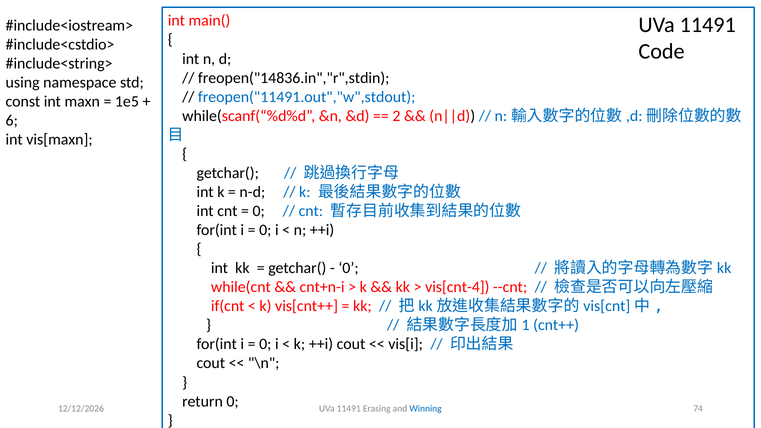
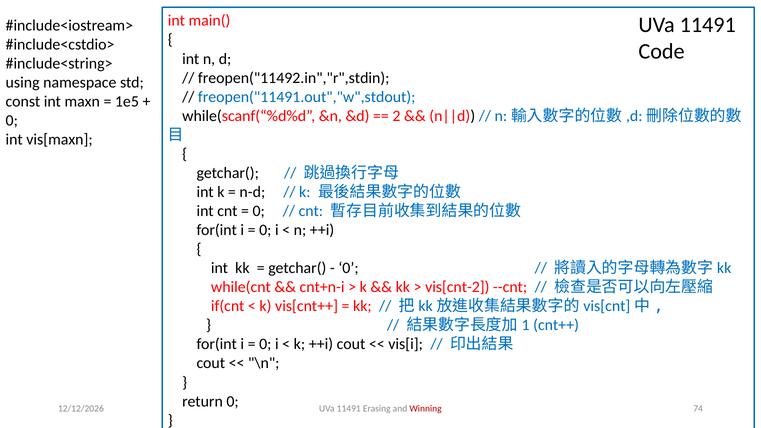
freopen("14836.in","r",stdin: freopen("14836.in","r",stdin -> freopen("11492.in","r",stdin (294, 78)
6: 6 -> 0 (12, 120)
vis[cnt-4: vis[cnt-4 -> vis[cnt-2 (457, 287)
Winning colour: blue -> red (426, 409)
